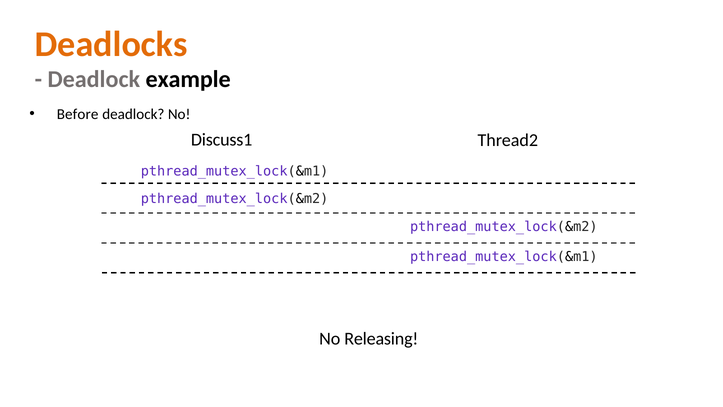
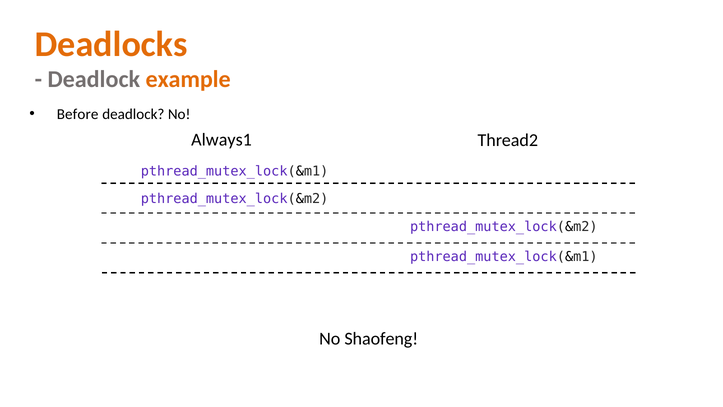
example colour: black -> orange (188, 79)
Discuss1: Discuss1 -> Always1 (222, 140)
Releasing: Releasing -> Shaofeng (381, 339)
